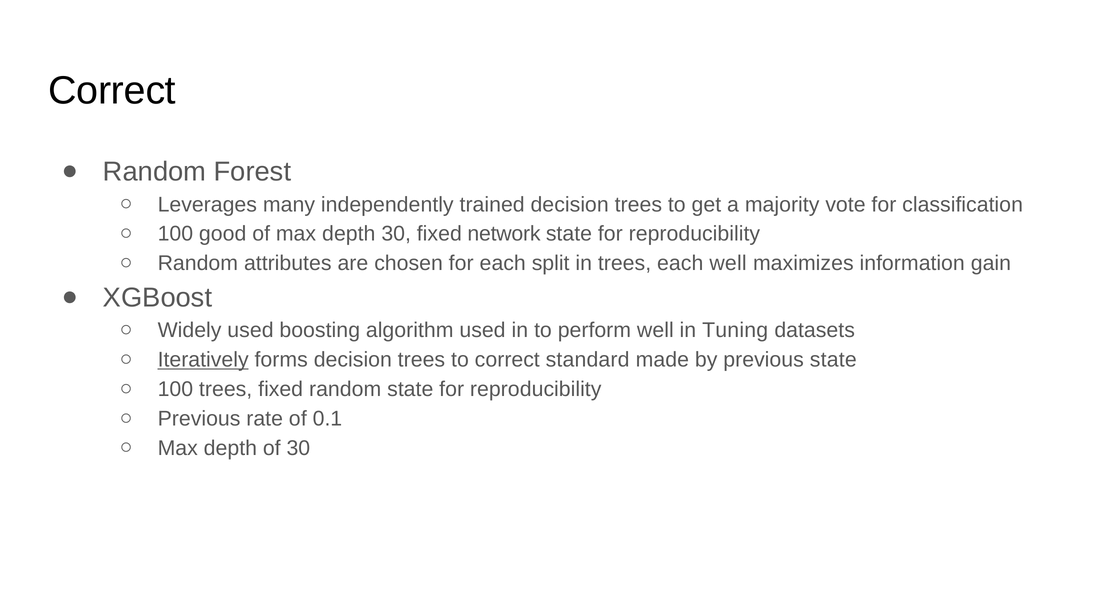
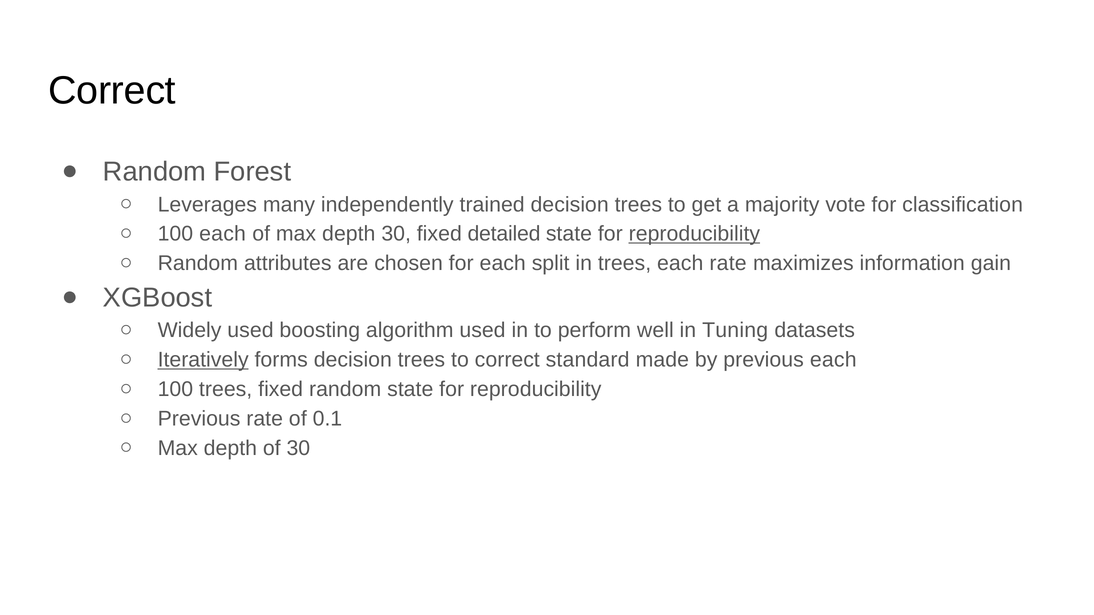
100 good: good -> each (223, 234)
network: network -> detailed (504, 234)
reproducibility underline: none -> present (694, 234)
each well: well -> rate (728, 264)
previous state: state -> each (833, 360)
